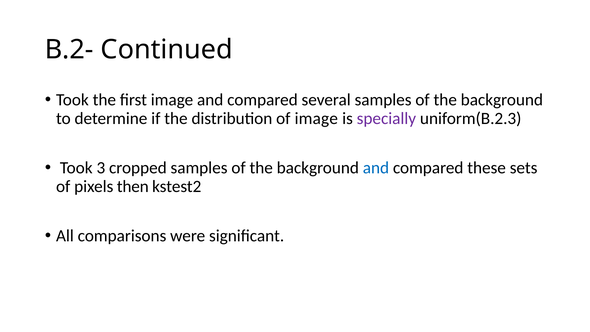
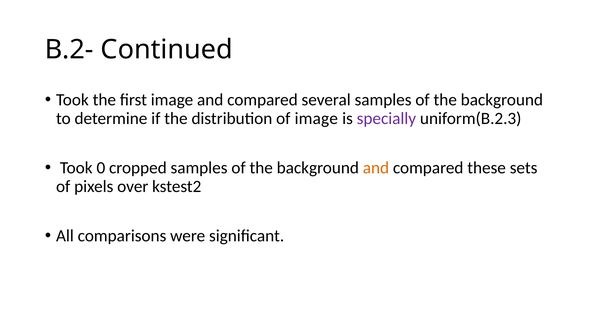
3: 3 -> 0 (101, 168)
and colour: blue -> orange (376, 168)
then: then -> over (133, 186)
